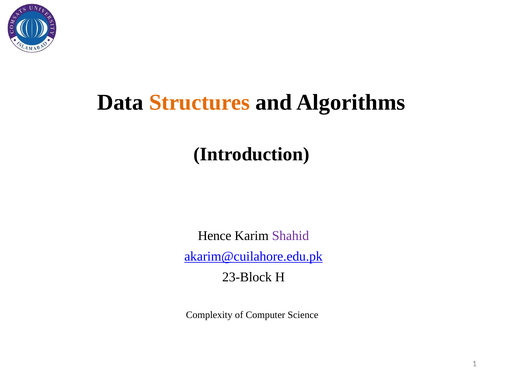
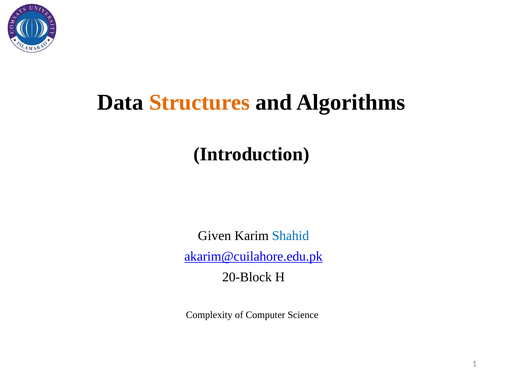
Hence: Hence -> Given (214, 235)
Shahid colour: purple -> blue (290, 235)
23-Block: 23-Block -> 20-Block (247, 277)
